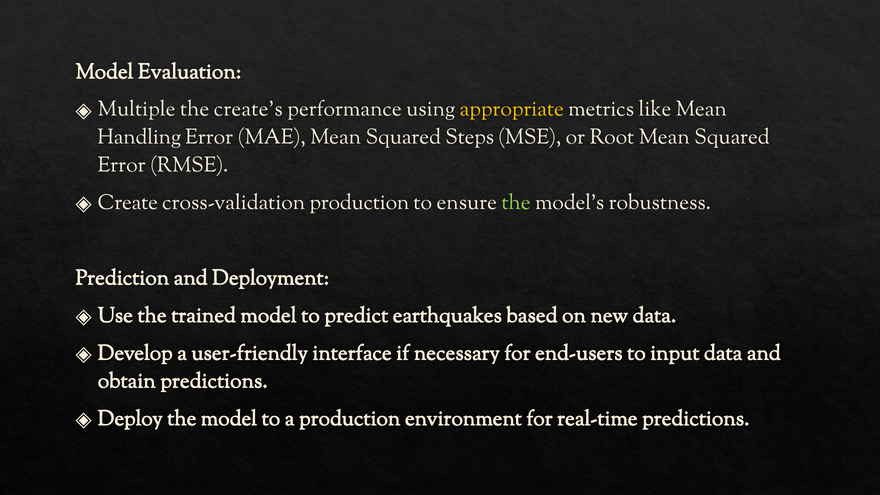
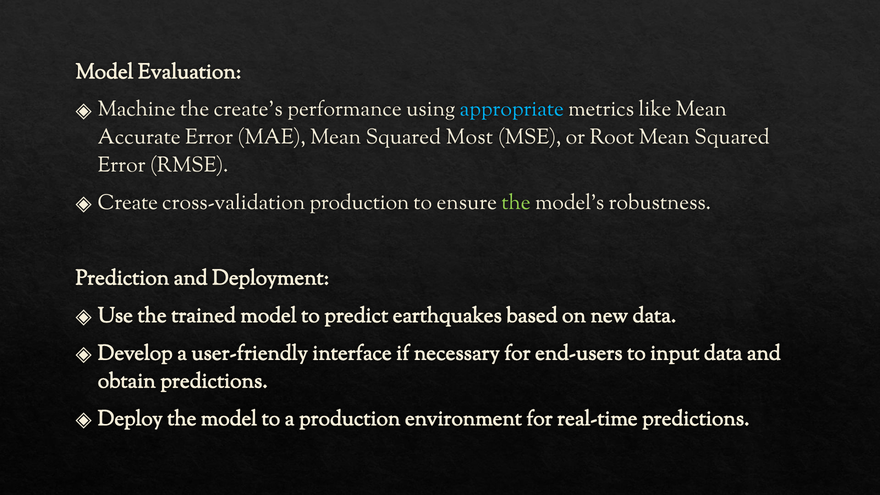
Multiple: Multiple -> Machine (137, 109)
appropriate colour: yellow -> light blue (512, 109)
Handling: Handling -> Accurate (139, 137)
Steps: Steps -> Most (469, 137)
